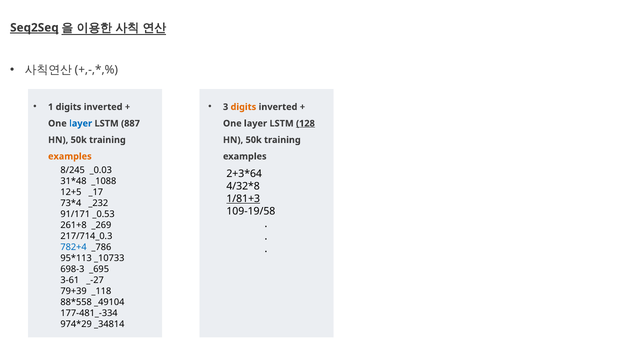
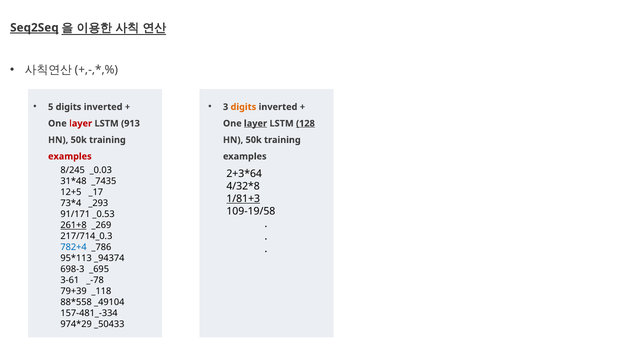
1: 1 -> 5 (51, 107)
layer colour: blue -> red (81, 124)
887: 887 -> 913 (130, 124)
layer underline: none -> present (256, 124)
examples colour: orange -> red (70, 156)
_1088: _1088 -> _7435 (104, 181)
_232: _232 -> _293 (98, 203)
261+8 underline: none -> present (74, 225)
_10733: _10733 -> _94374 (109, 258)
_-27: _-27 -> _-78 (95, 280)
177-481_-334: 177-481_-334 -> 157-481_-334 (89, 313)
_34814: _34814 -> _50433 (109, 324)
